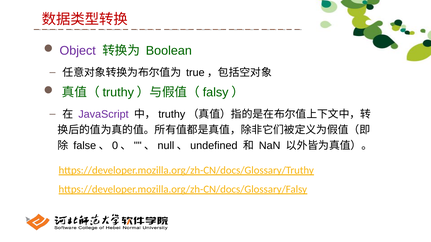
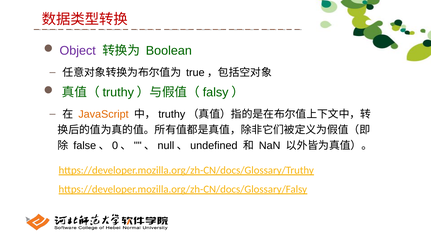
JavaScript colour: purple -> orange (103, 115)
